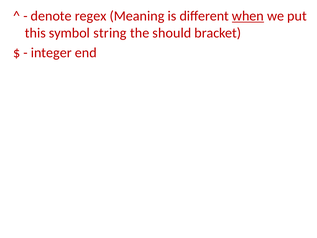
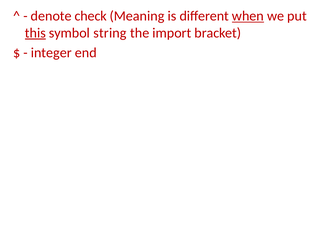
regex: regex -> check (91, 16)
this underline: none -> present (35, 33)
should: should -> import (172, 33)
